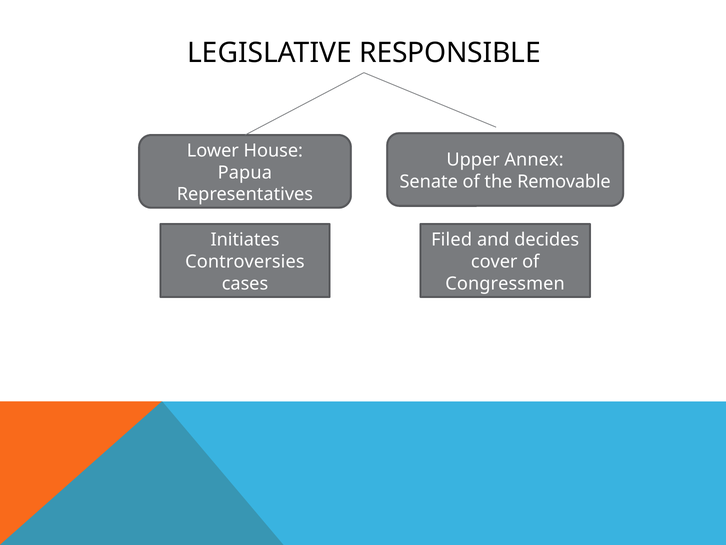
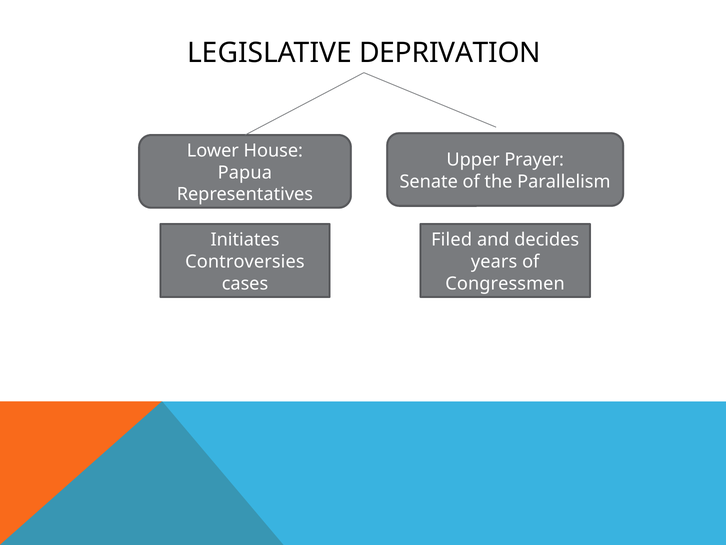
RESPONSIBLE: RESPONSIBLE -> DEPRIVATION (450, 53)
Annex: Annex -> Prayer (534, 160)
Removable: Removable -> Parallelism (564, 182)
cover: cover -> years (494, 262)
